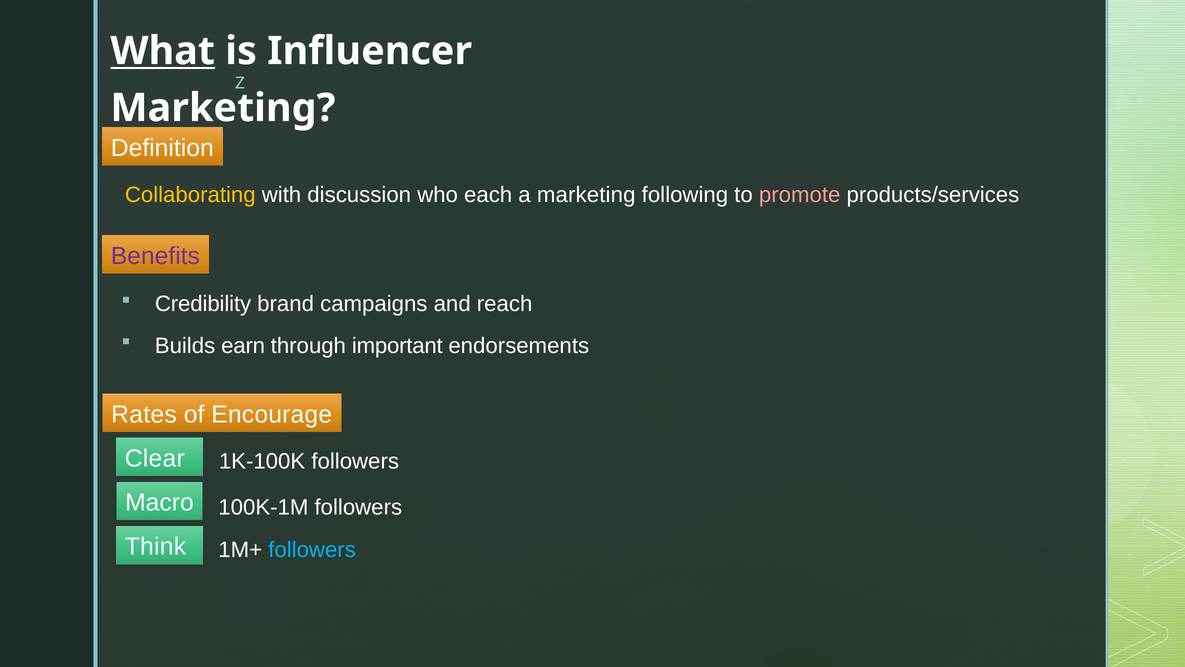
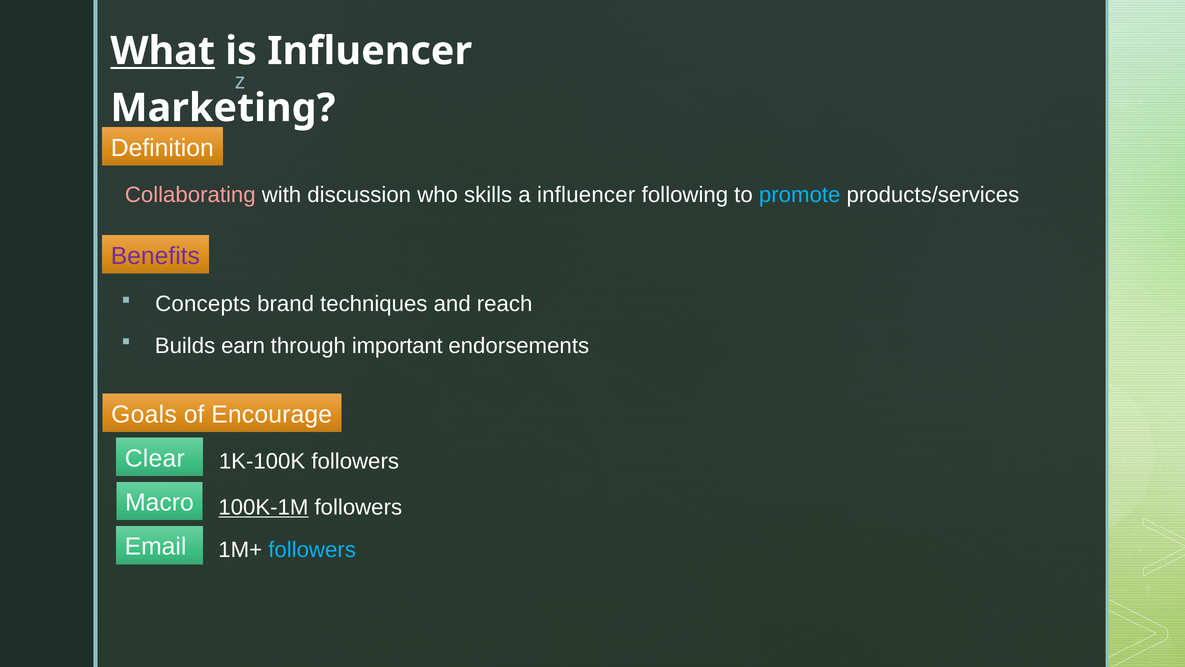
Collaborating colour: yellow -> pink (190, 195)
each: each -> skills (488, 195)
a marketing: marketing -> influencer (586, 195)
promote colour: pink -> light blue (800, 195)
Credibility: Credibility -> Concepts (203, 304)
campaigns: campaigns -> techniques (374, 304)
Rates: Rates -> Goals (144, 414)
100K-1M underline: none -> present (263, 507)
Think: Think -> Email (156, 546)
